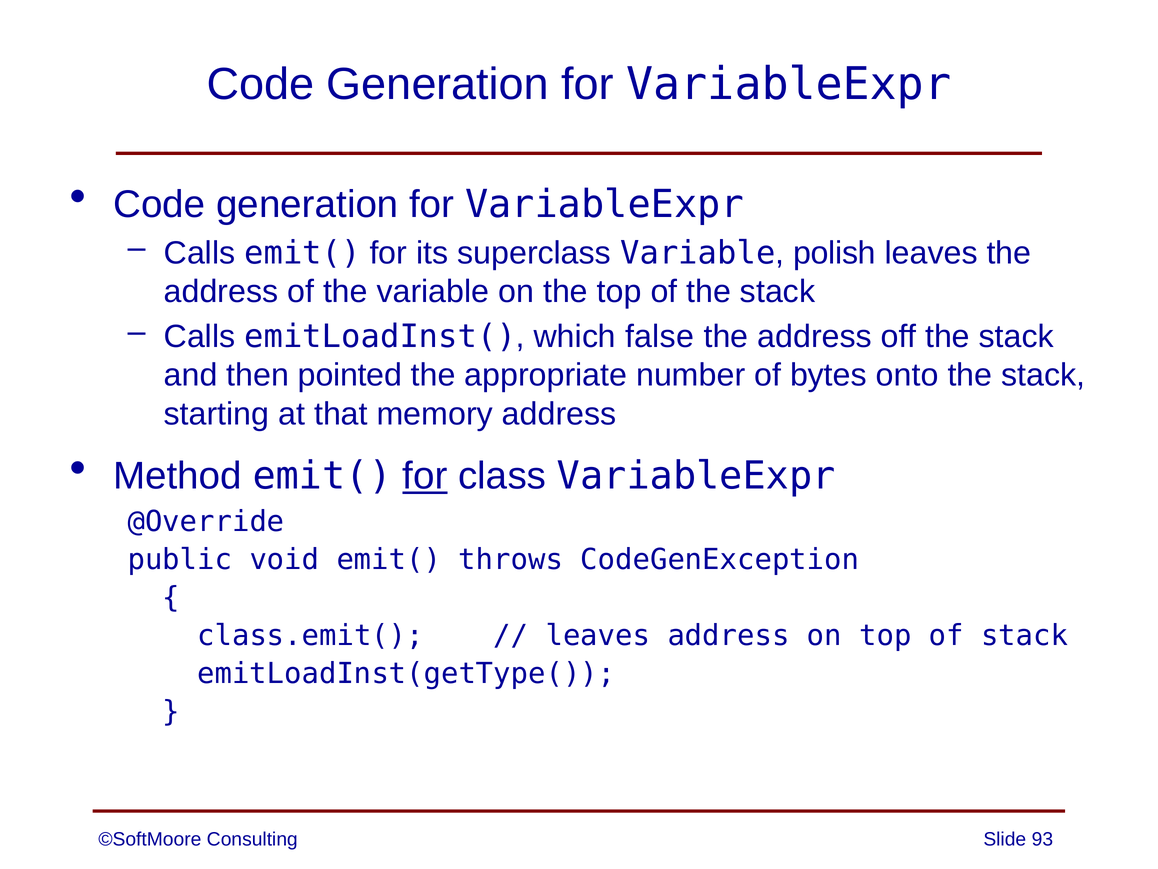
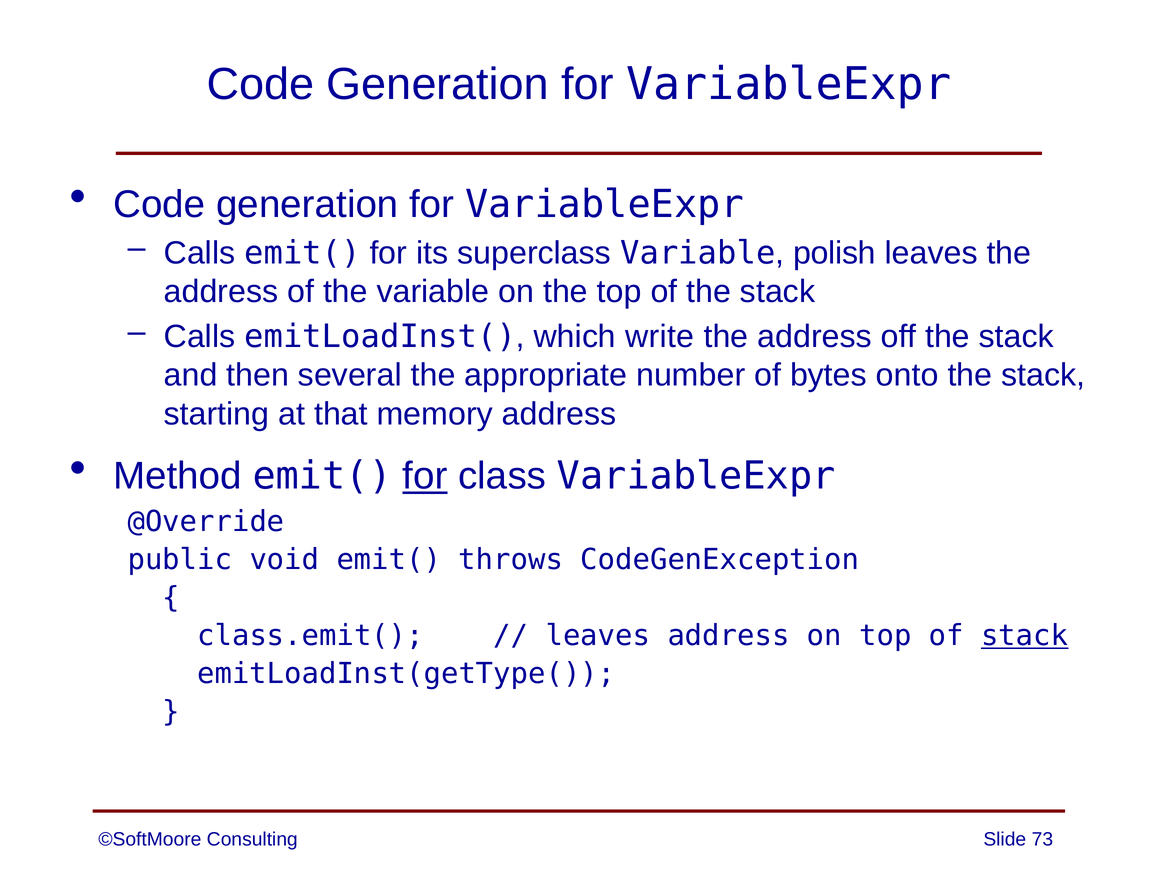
false: false -> write (660, 337)
pointed: pointed -> several (350, 375)
stack underline: none -> present (1025, 636)
93: 93 -> 73 (1042, 839)
